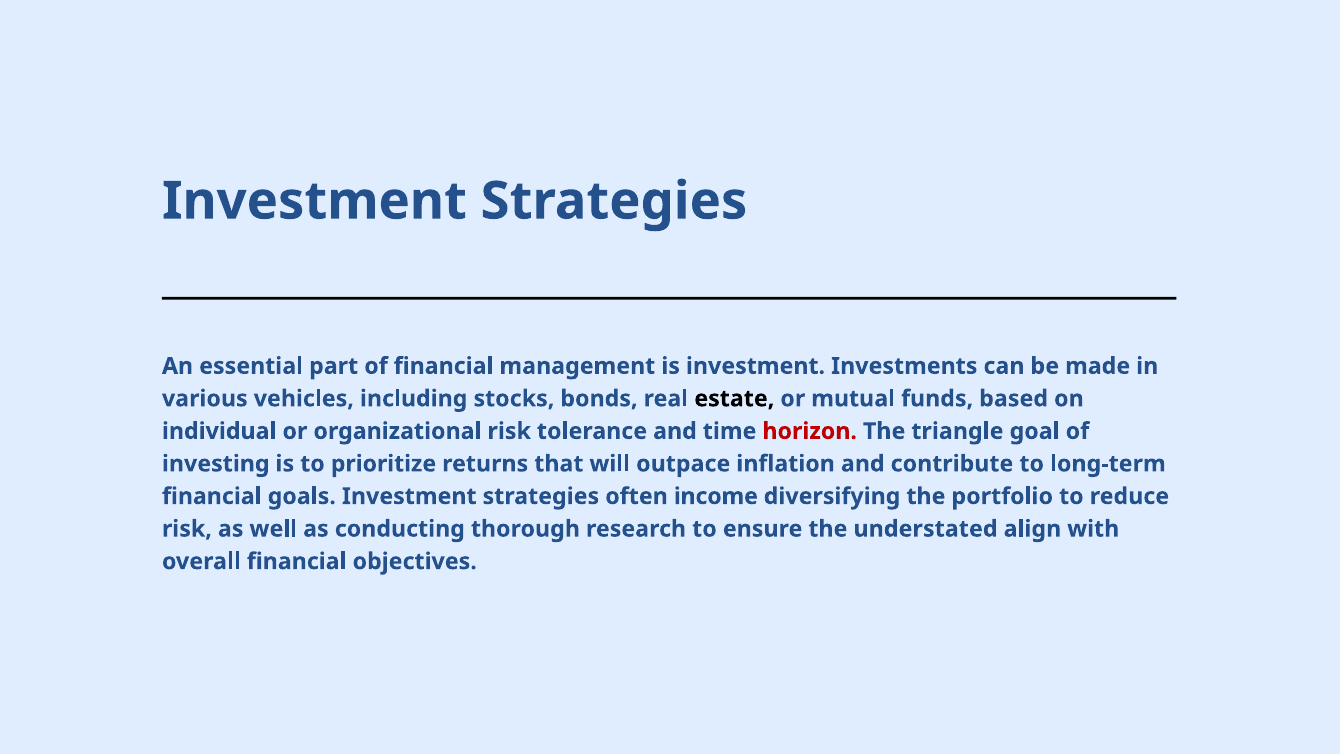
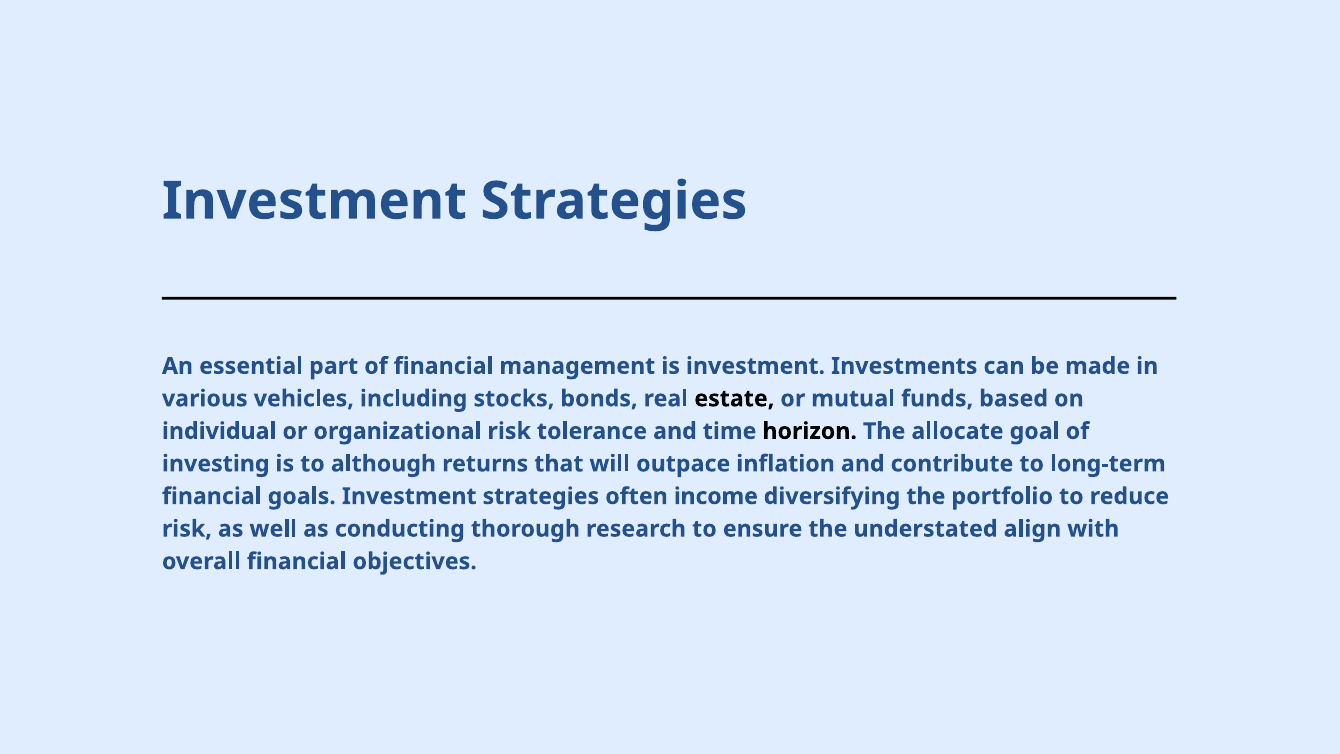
horizon colour: red -> black (810, 431)
triangle: triangle -> allocate (957, 431)
prioritize: prioritize -> although (383, 464)
